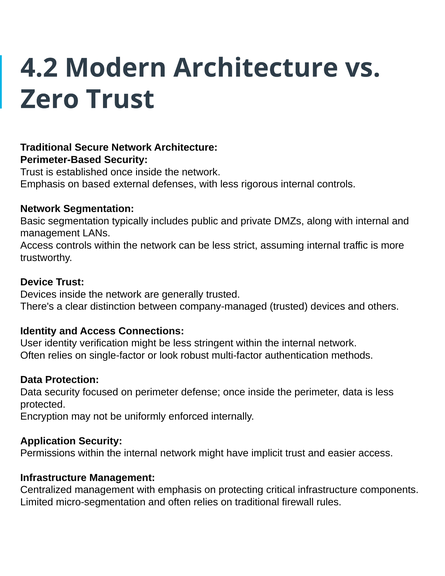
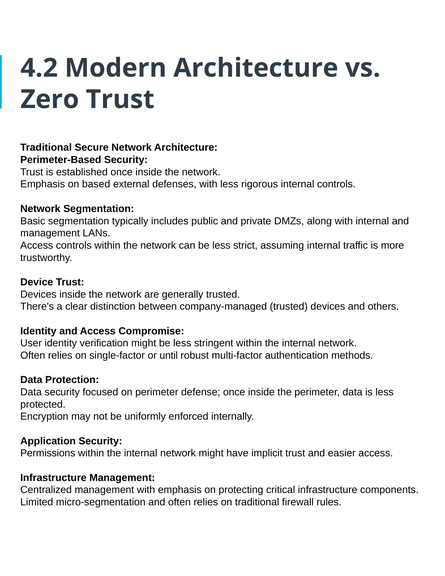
Connections: Connections -> Compromise (151, 331)
look: look -> until (169, 355)
